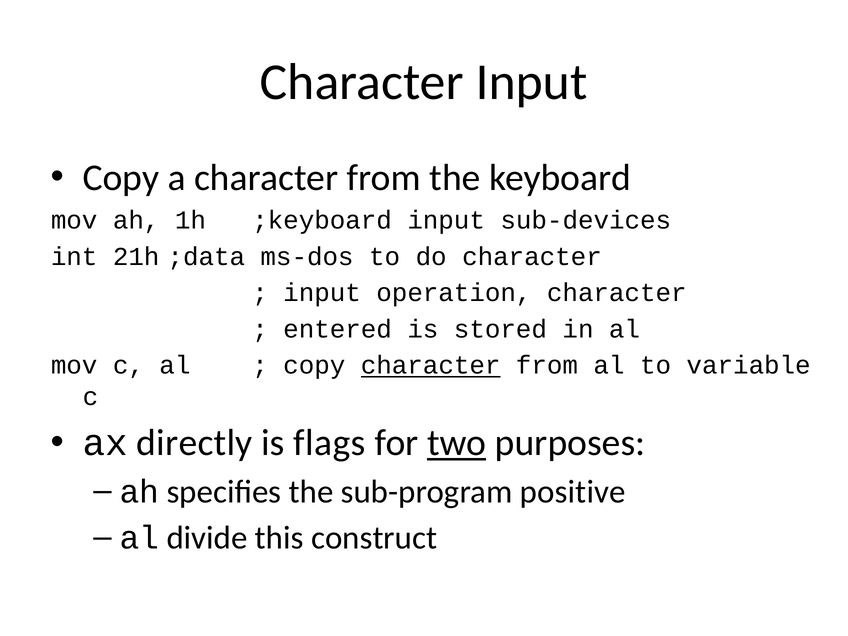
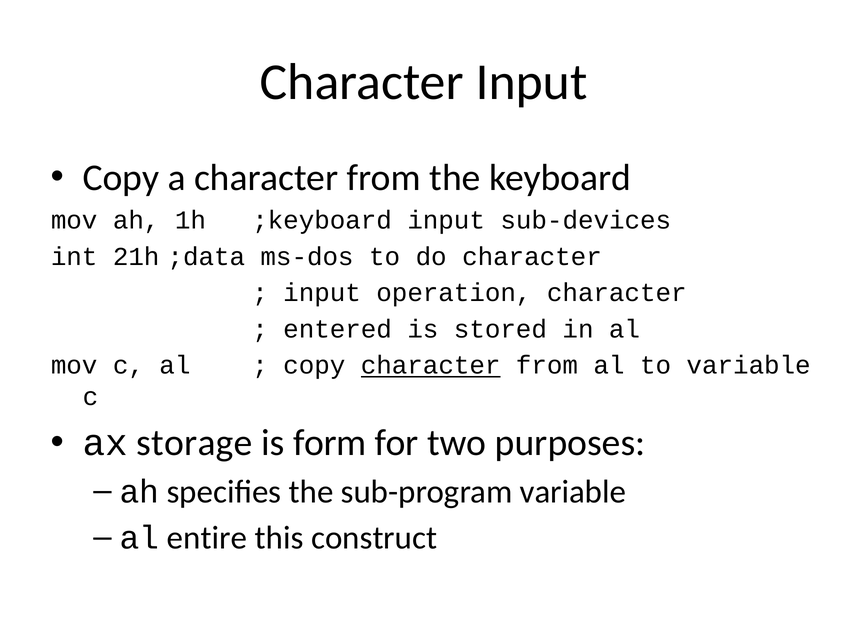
directly: directly -> storage (194, 443)
flags: flags -> form (330, 443)
two underline: present -> none (457, 443)
sub-program positive: positive -> variable (573, 492)
divide: divide -> entire (207, 538)
